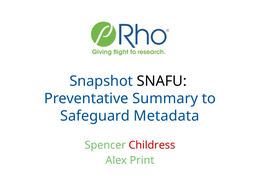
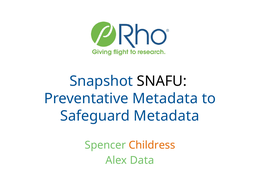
Preventative Summary: Summary -> Metadata (165, 99)
Childress colour: red -> orange (152, 145)
Print: Print -> Data (142, 160)
